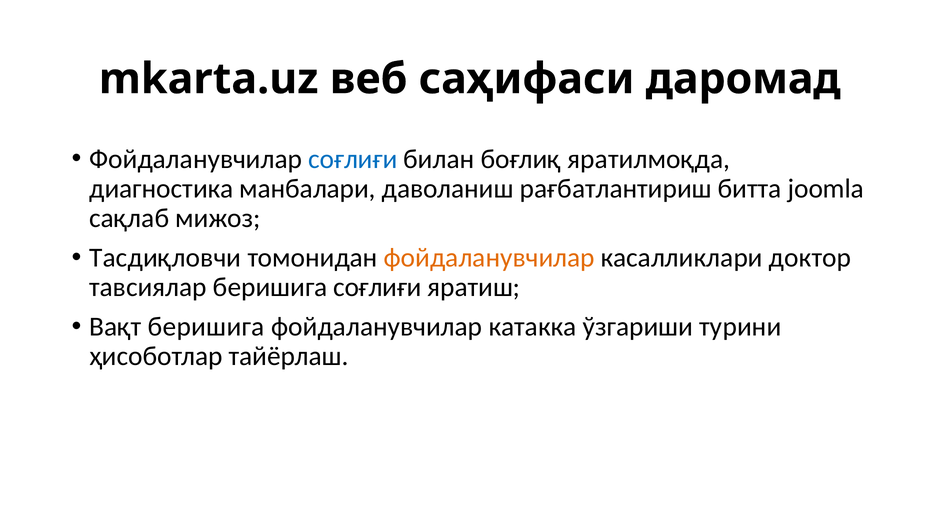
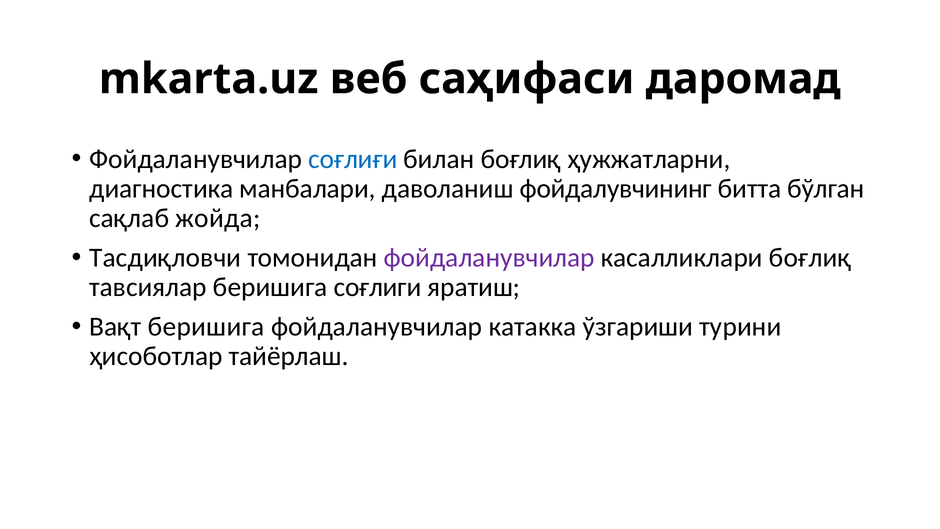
яратилмоқда: яратилмоқда -> ҳужжатларни (649, 159)
рағбатлантириш: рағбатлантириш -> фойдалувчининг (616, 189)
joomla: joomla -> бўлган (826, 189)
мижоз: мижоз -> жойда (218, 218)
фойдаланувчилар colour: orange -> purple (489, 258)
касалликлари доктор: доктор -> боғлиқ (810, 258)
беришига соғлиғи: соғлиғи -> соғлиги (378, 287)
